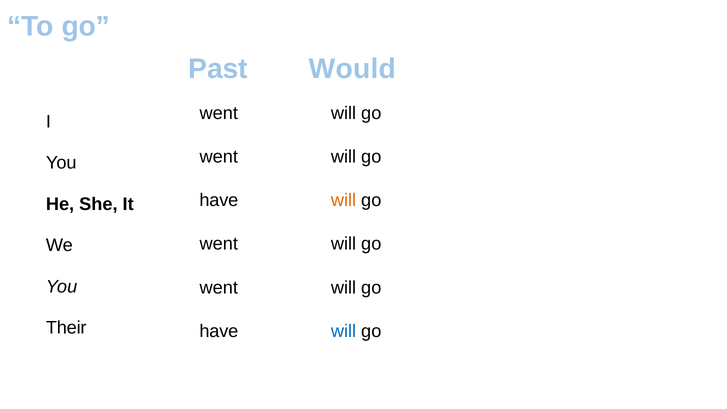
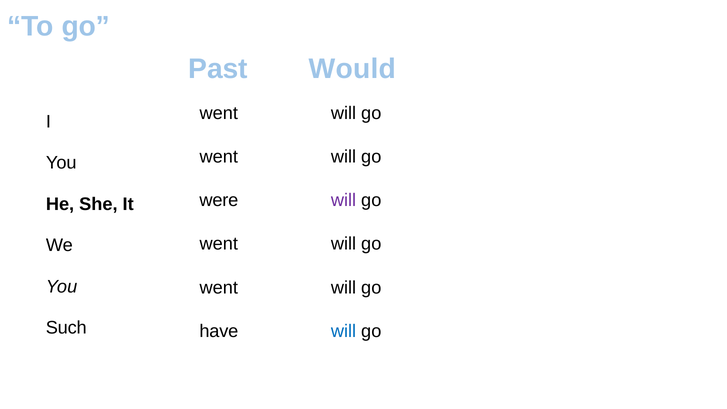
have: have -> were (219, 200)
will colour: orange -> purple (344, 200)
Their: Their -> Such (66, 328)
